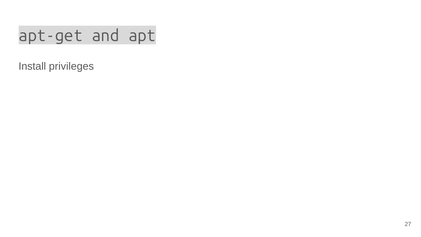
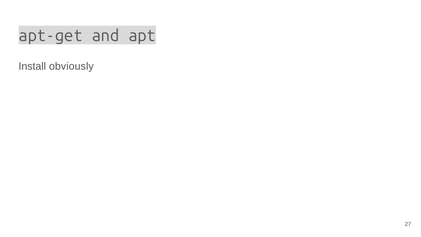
privileges: privileges -> obviously (71, 66)
